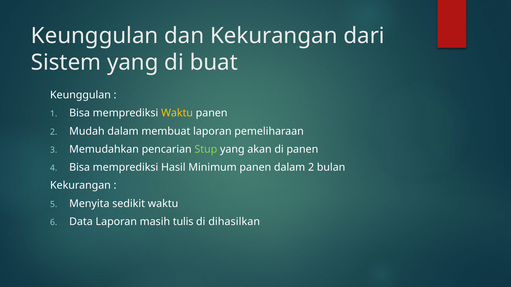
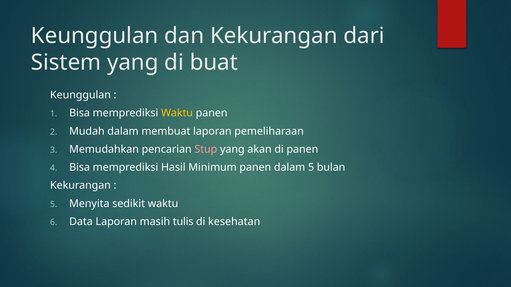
Stup colour: light green -> pink (206, 149)
dalam 2: 2 -> 5 (311, 168)
dihasilkan: dihasilkan -> kesehatan (234, 222)
